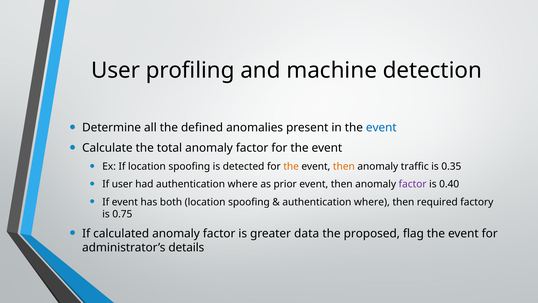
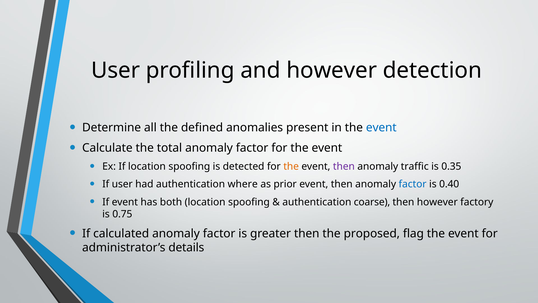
and machine: machine -> however (332, 70)
then colour: orange -> purple (344, 166)
factor colour: purple -> blue (413, 184)
where: where -> coarse (372, 202)
then required: required -> however (437, 202)
greater data: data -> then (307, 233)
